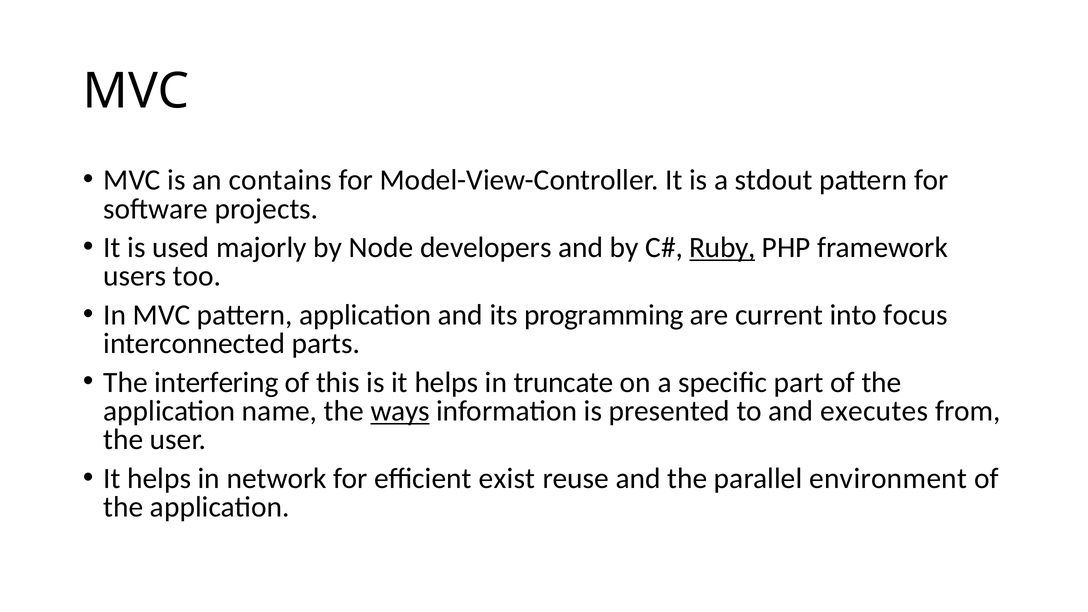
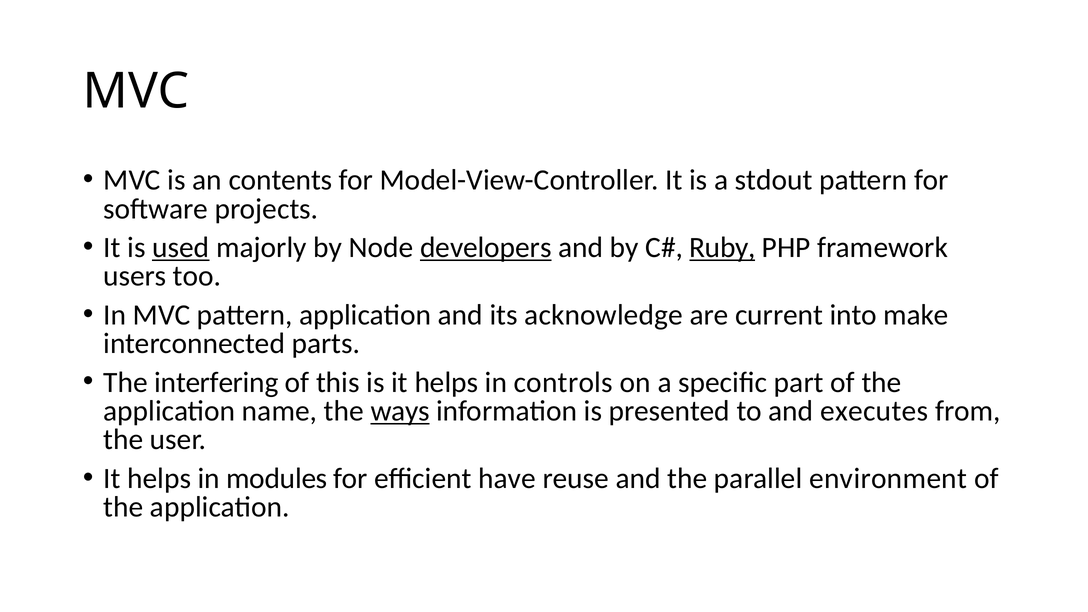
contains: contains -> contents (280, 180)
used underline: none -> present (181, 248)
developers underline: none -> present (486, 248)
programming: programming -> acknowledge (604, 315)
focus: focus -> make (916, 315)
truncate: truncate -> controls (563, 382)
network: network -> modules (277, 479)
exist: exist -> have (507, 479)
